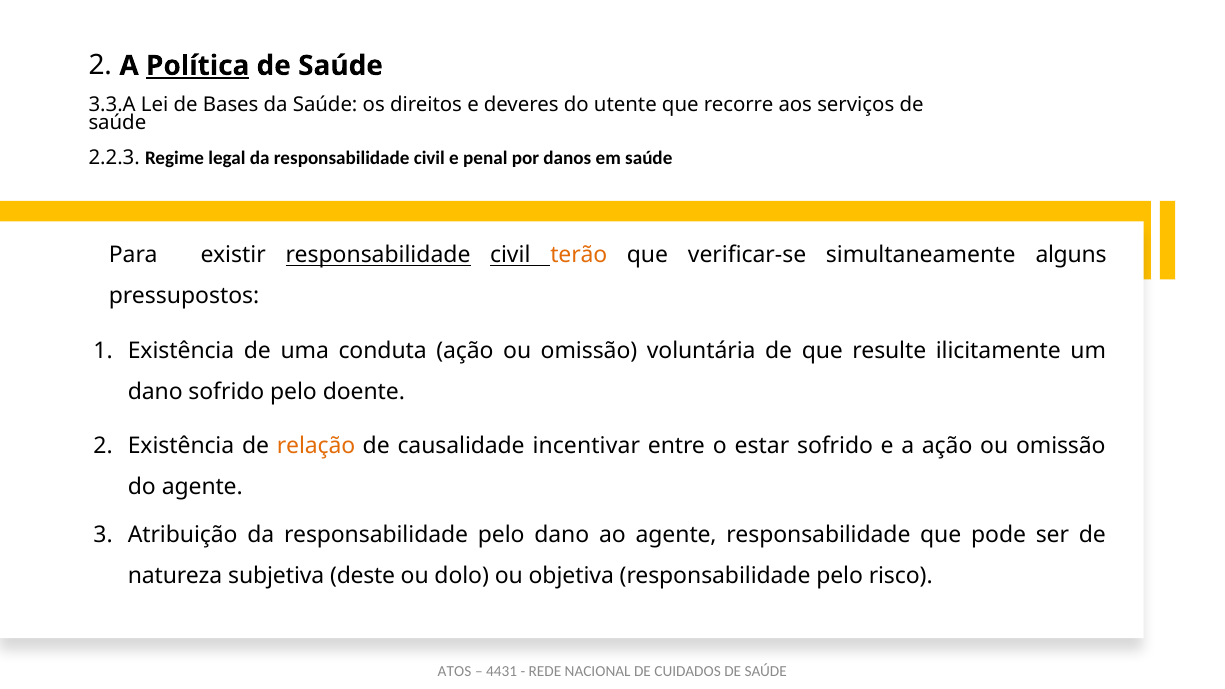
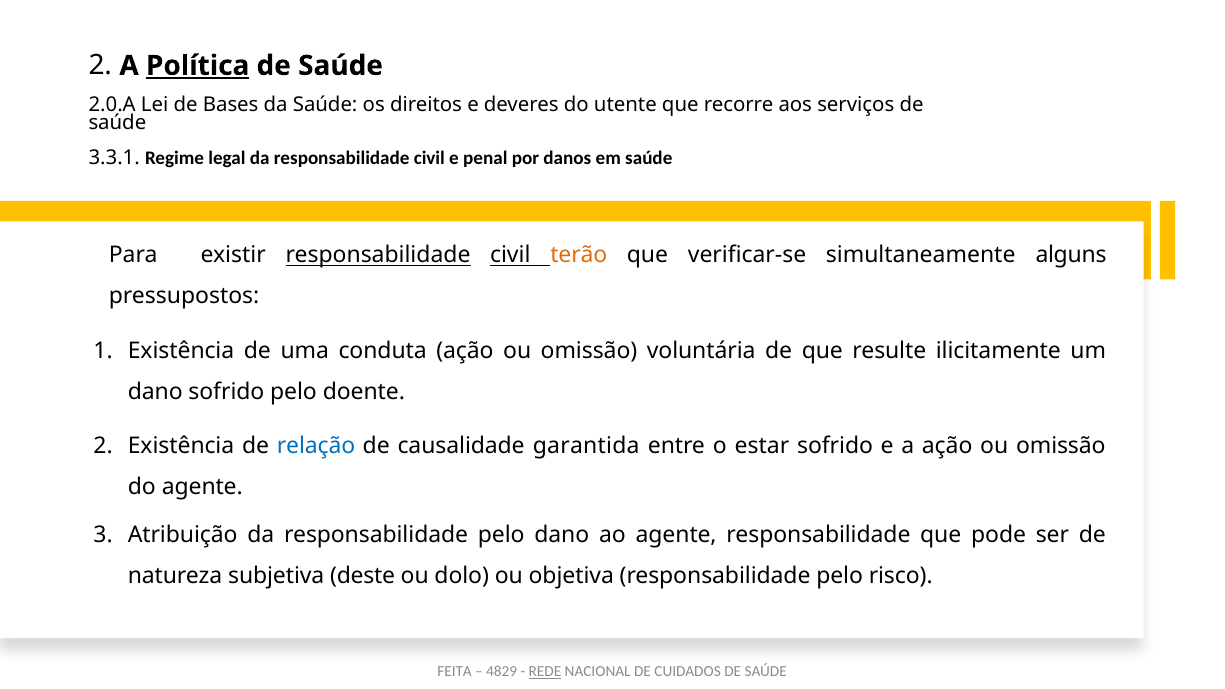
3.3.A: 3.3.A -> 2.0.A (112, 105)
2.2.3: 2.2.3 -> 3.3.1 (114, 158)
relação colour: orange -> blue (316, 446)
incentivar: incentivar -> garantida (586, 446)
ATOS: ATOS -> FEITA (455, 672)
4431: 4431 -> 4829 (502, 672)
REDE underline: none -> present (545, 672)
